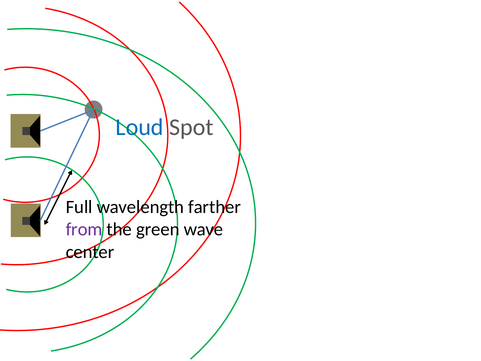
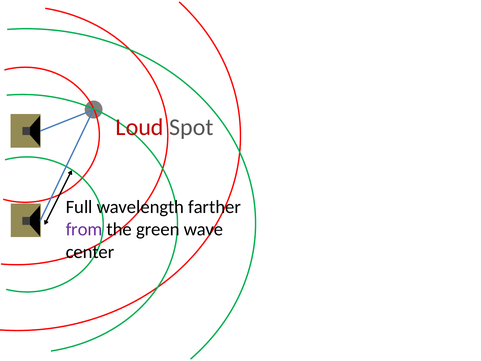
Loud colour: blue -> red (140, 127)
